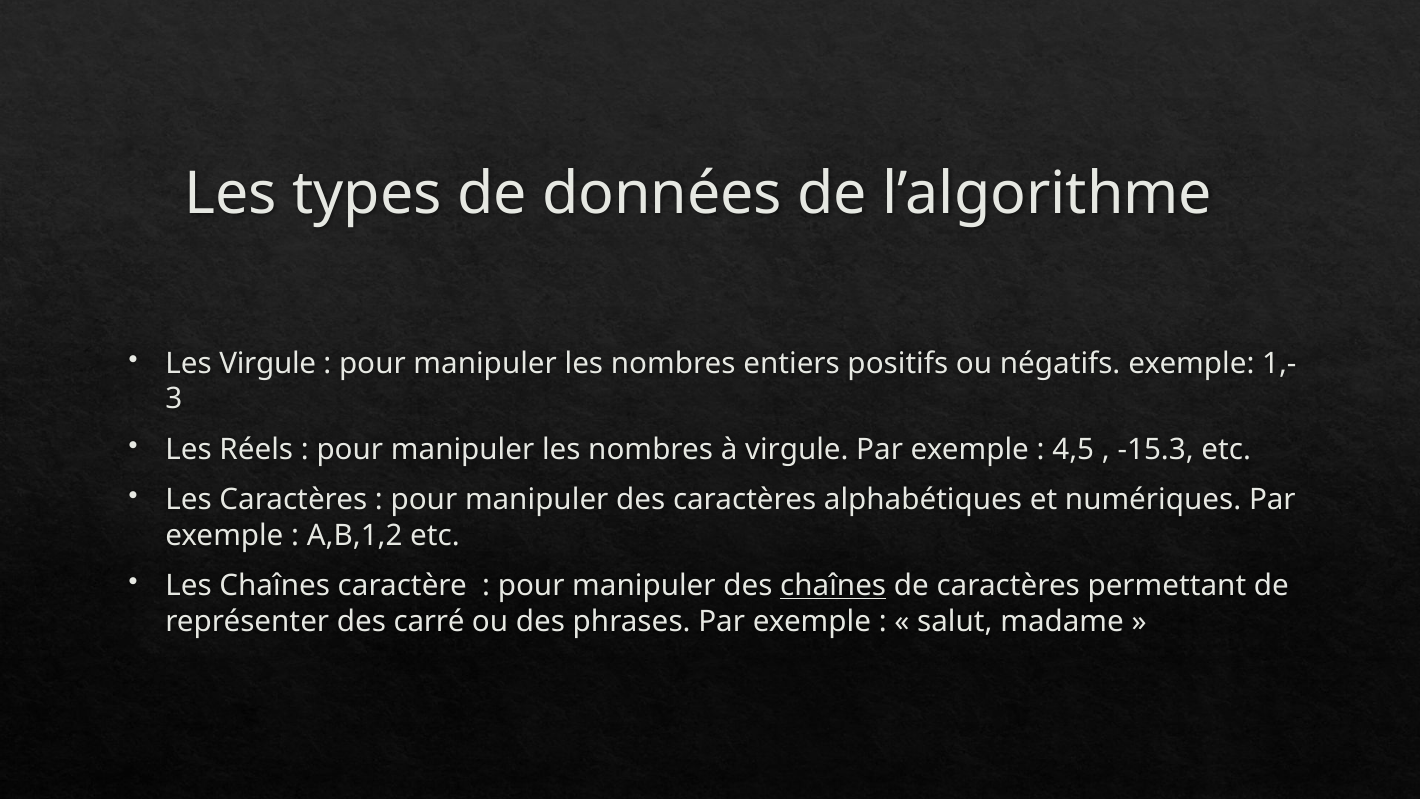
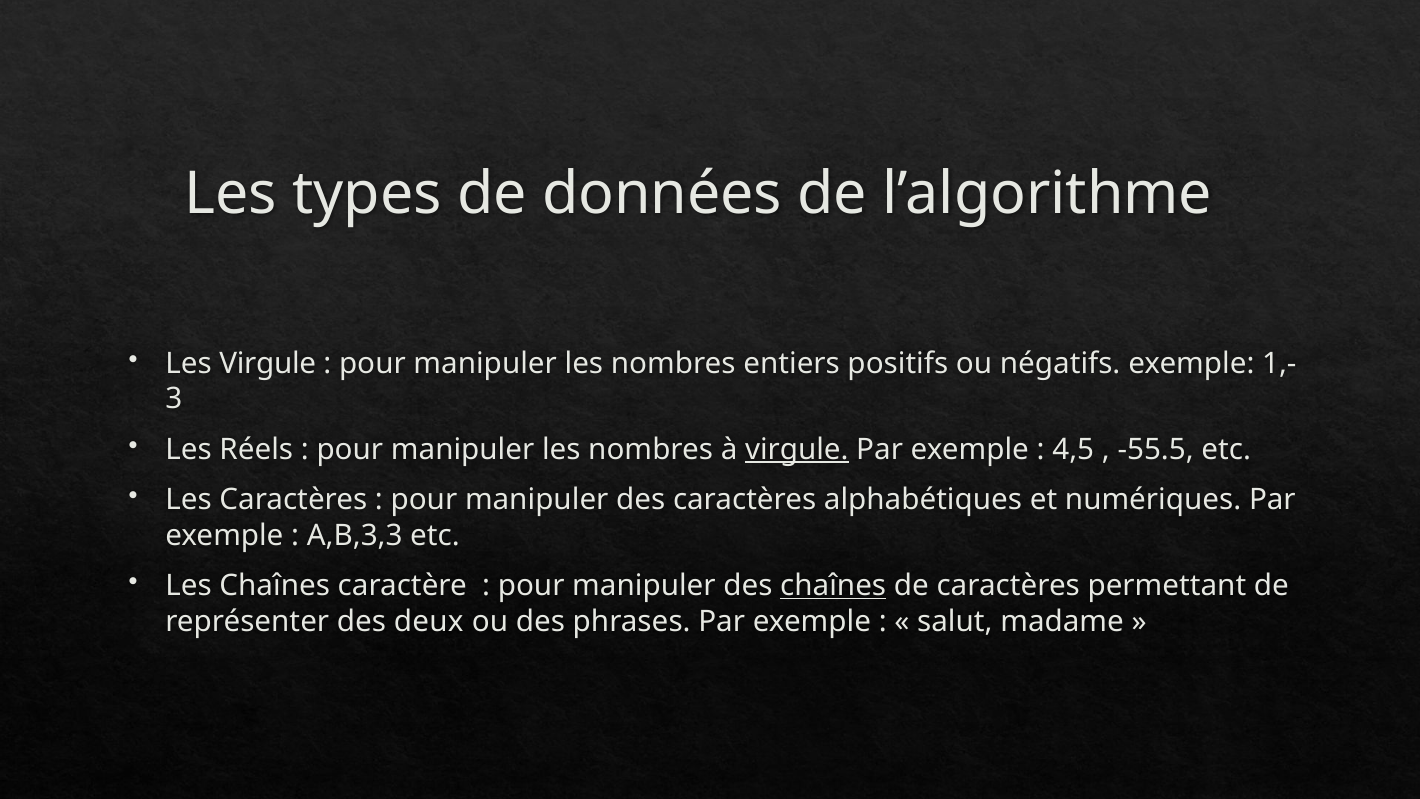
virgule underline: none -> present (797, 449)
-15.3: -15.3 -> -55.5 (1156, 449)
A,B,1,2: A,B,1,2 -> A,B,3,3 (355, 535)
carré: carré -> deux (429, 621)
